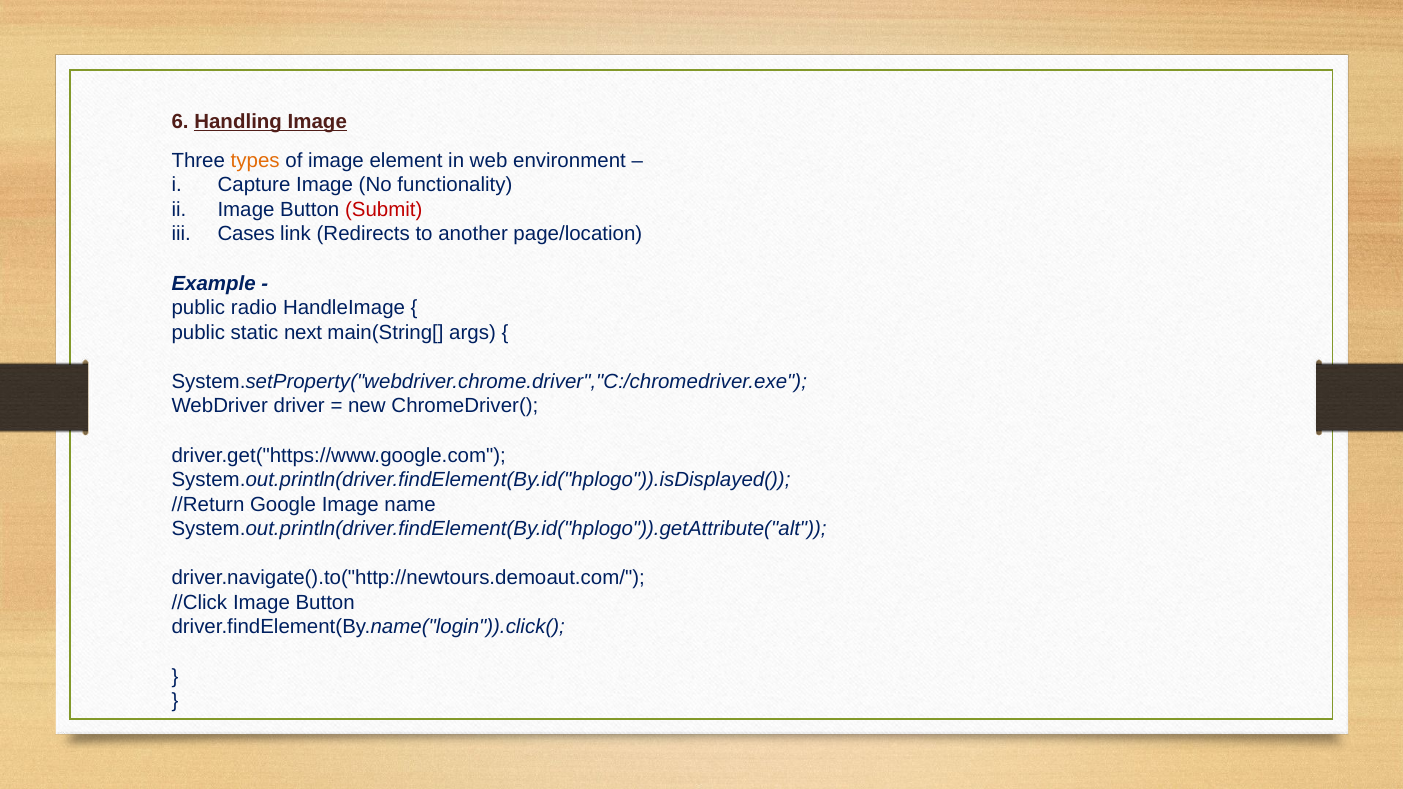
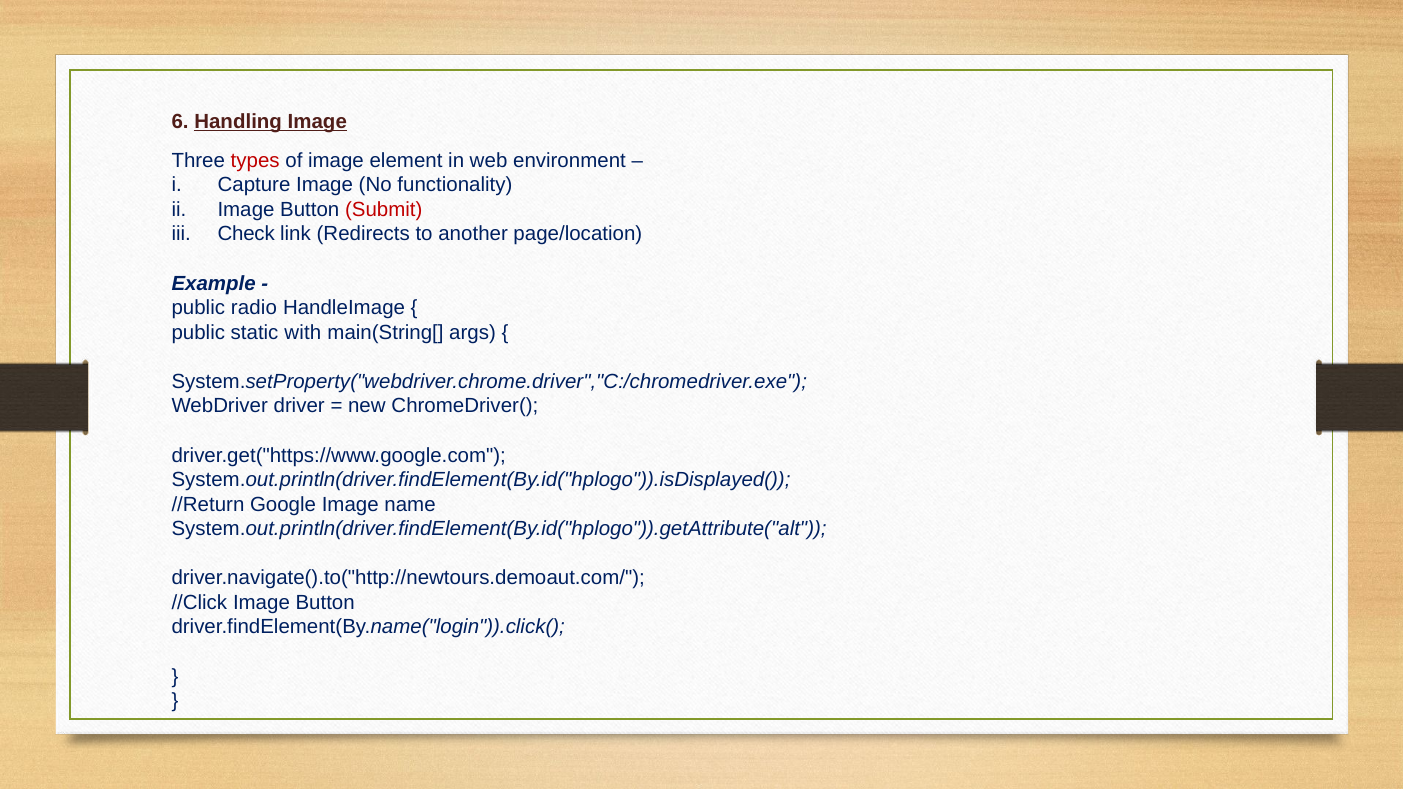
types colour: orange -> red (255, 161)
Cases: Cases -> Check (246, 234)
next: next -> with (303, 333)
